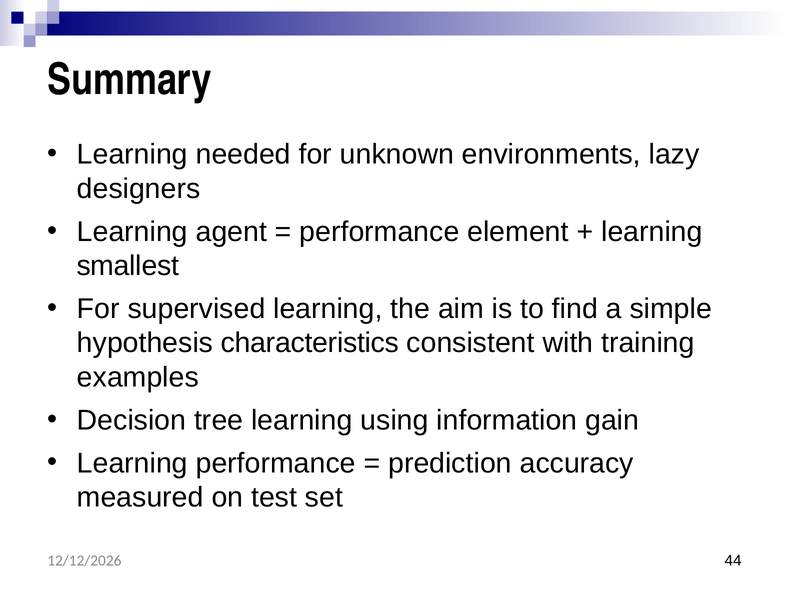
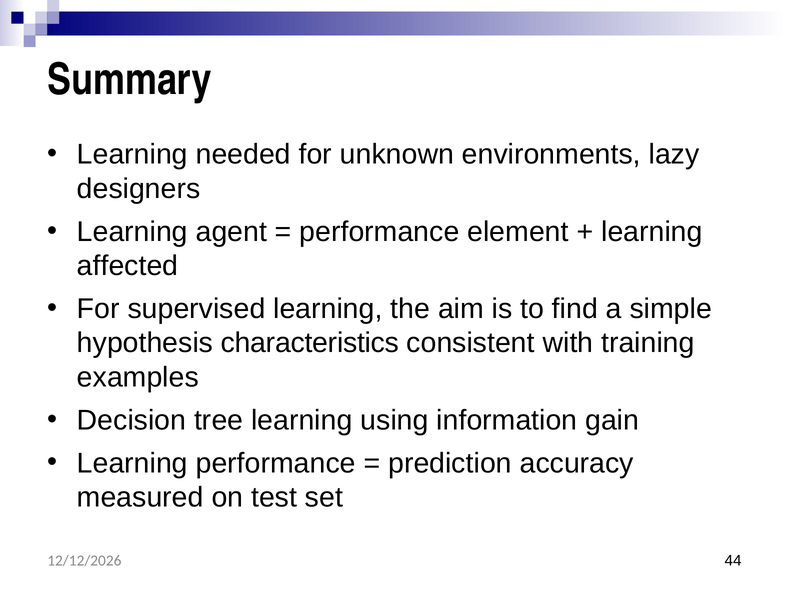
smallest: smallest -> affected (128, 266)
